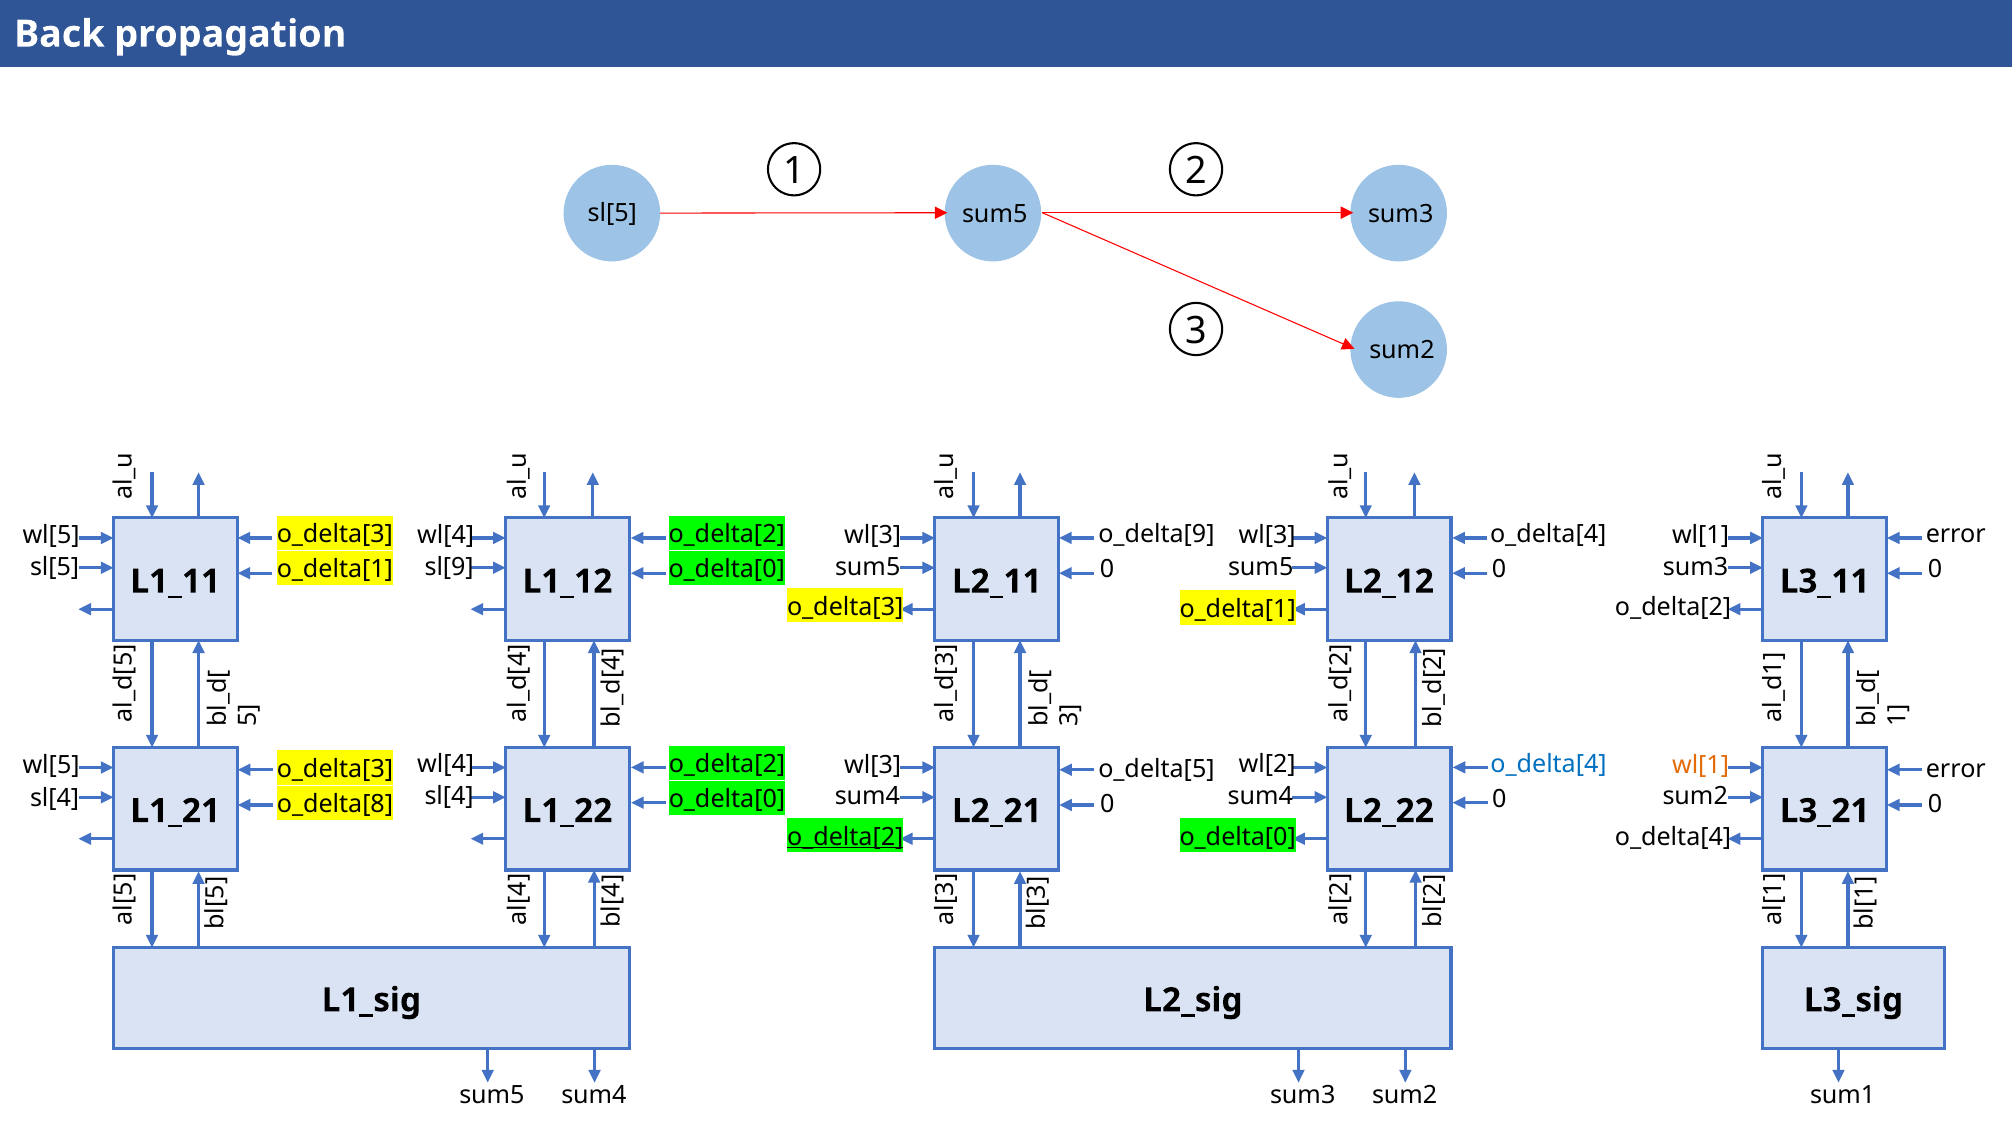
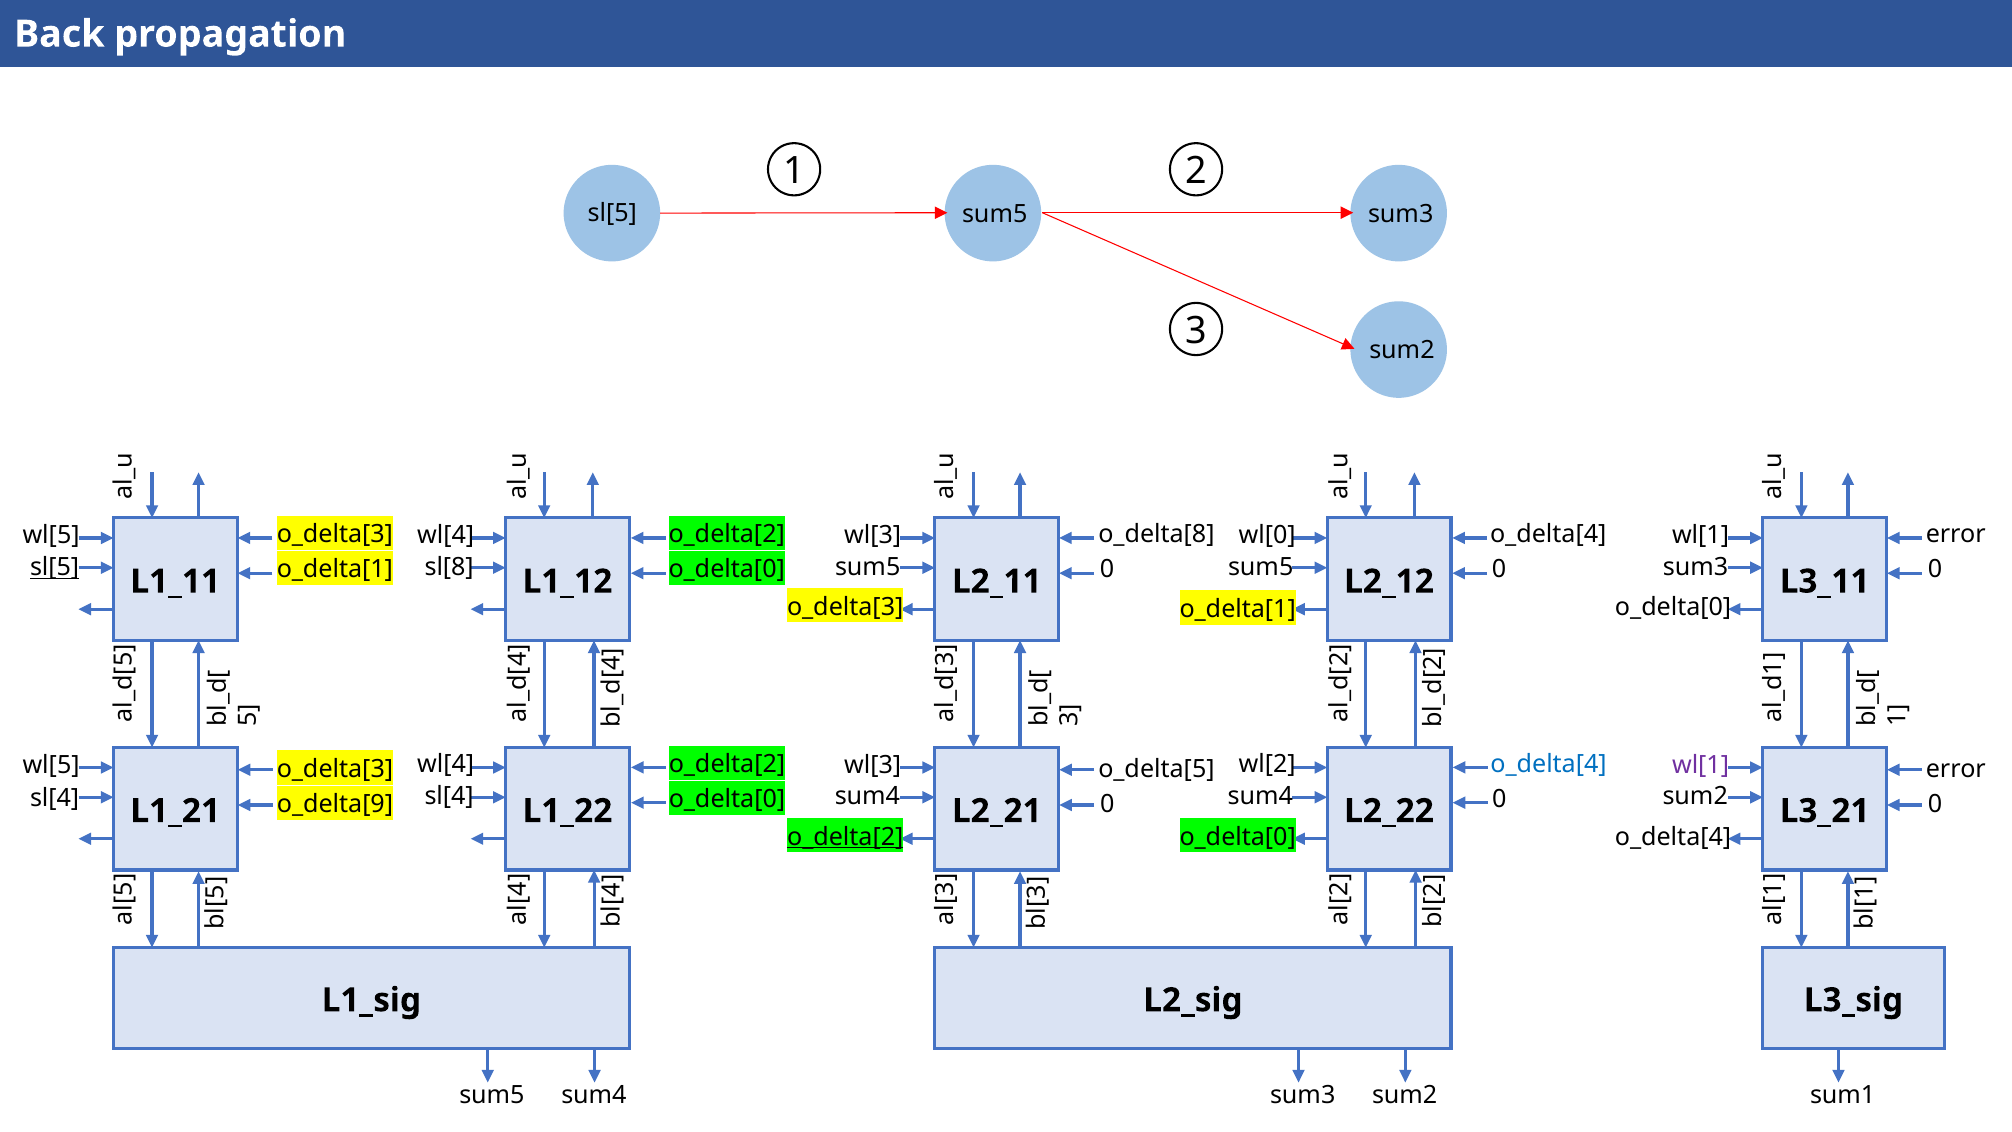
o_delta[9: o_delta[9 -> o_delta[8 (1156, 534)
wl[3: wl[3 -> wl[0 (1267, 535)
sl[5 underline: none -> present (55, 567)
sl[9: sl[9 -> sl[8 (449, 567)
o_delta[2: o_delta[2 -> o_delta[0 (1673, 607)
wl[1 colour: orange -> purple (1701, 766)
o_delta[8: o_delta[8 -> o_delta[9 (335, 804)
